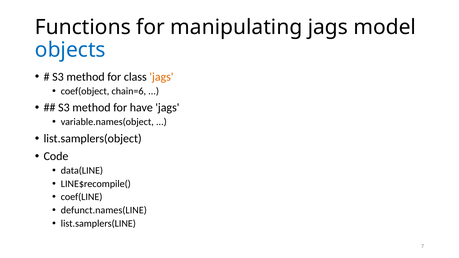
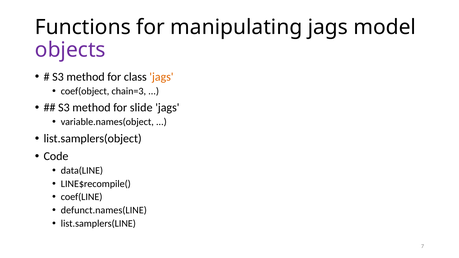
objects colour: blue -> purple (70, 50)
chain=6: chain=6 -> chain=3 (129, 91)
have: have -> slide (141, 108)
